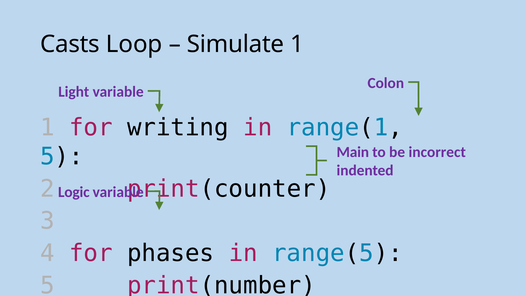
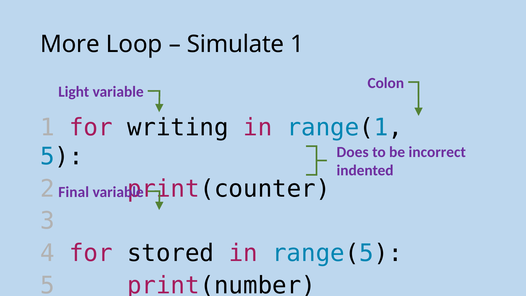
Casts: Casts -> More (70, 44)
Main: Main -> Does (353, 152)
Logic: Logic -> Final (74, 192)
phases: phases -> stored (171, 253)
